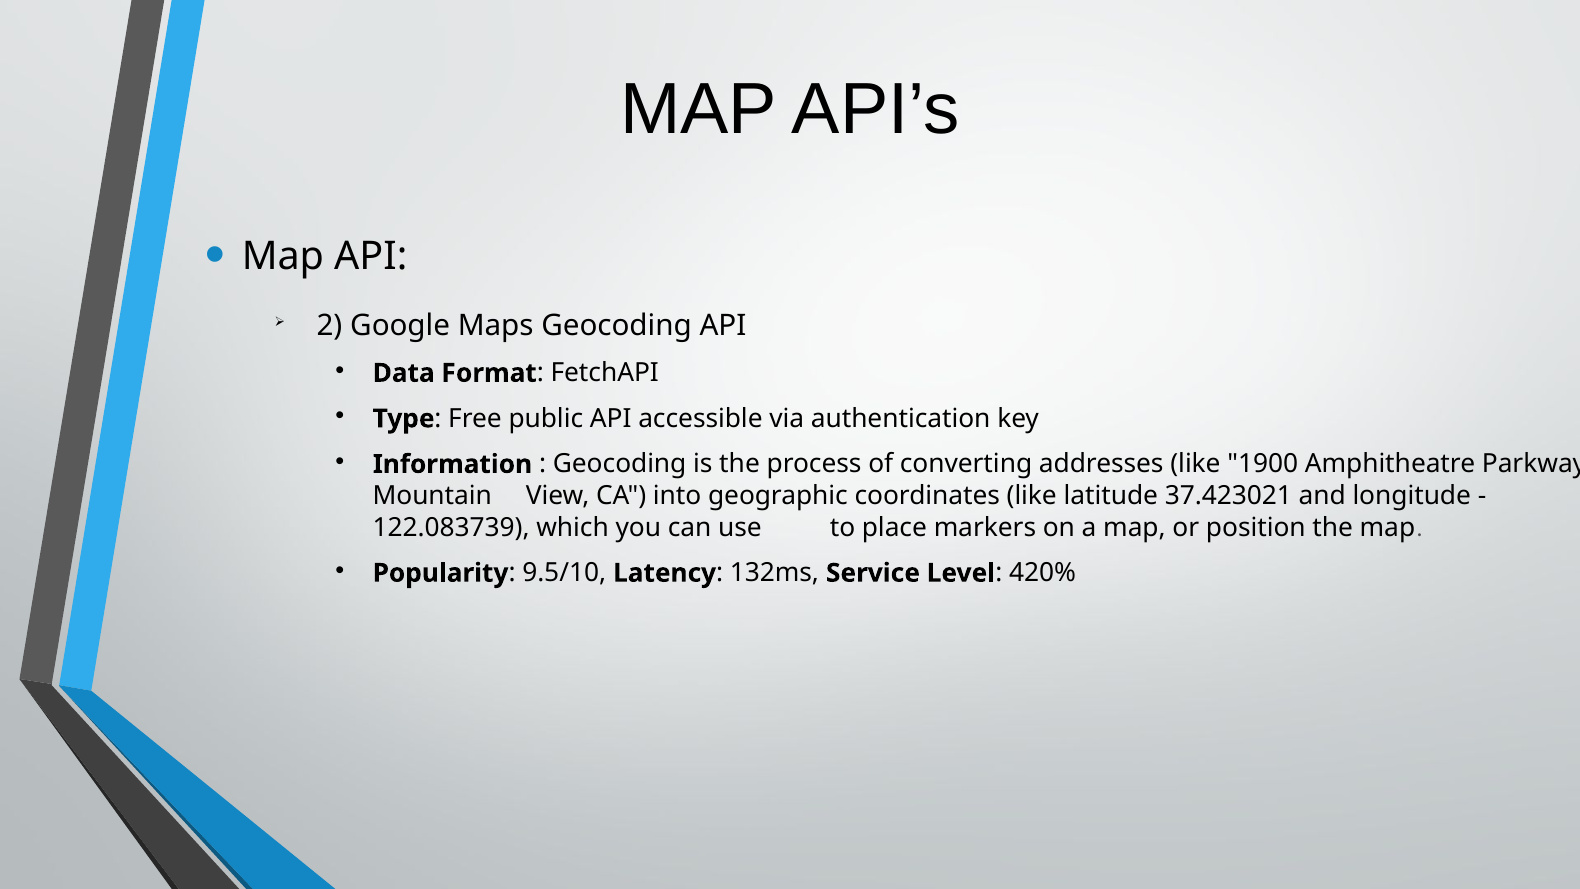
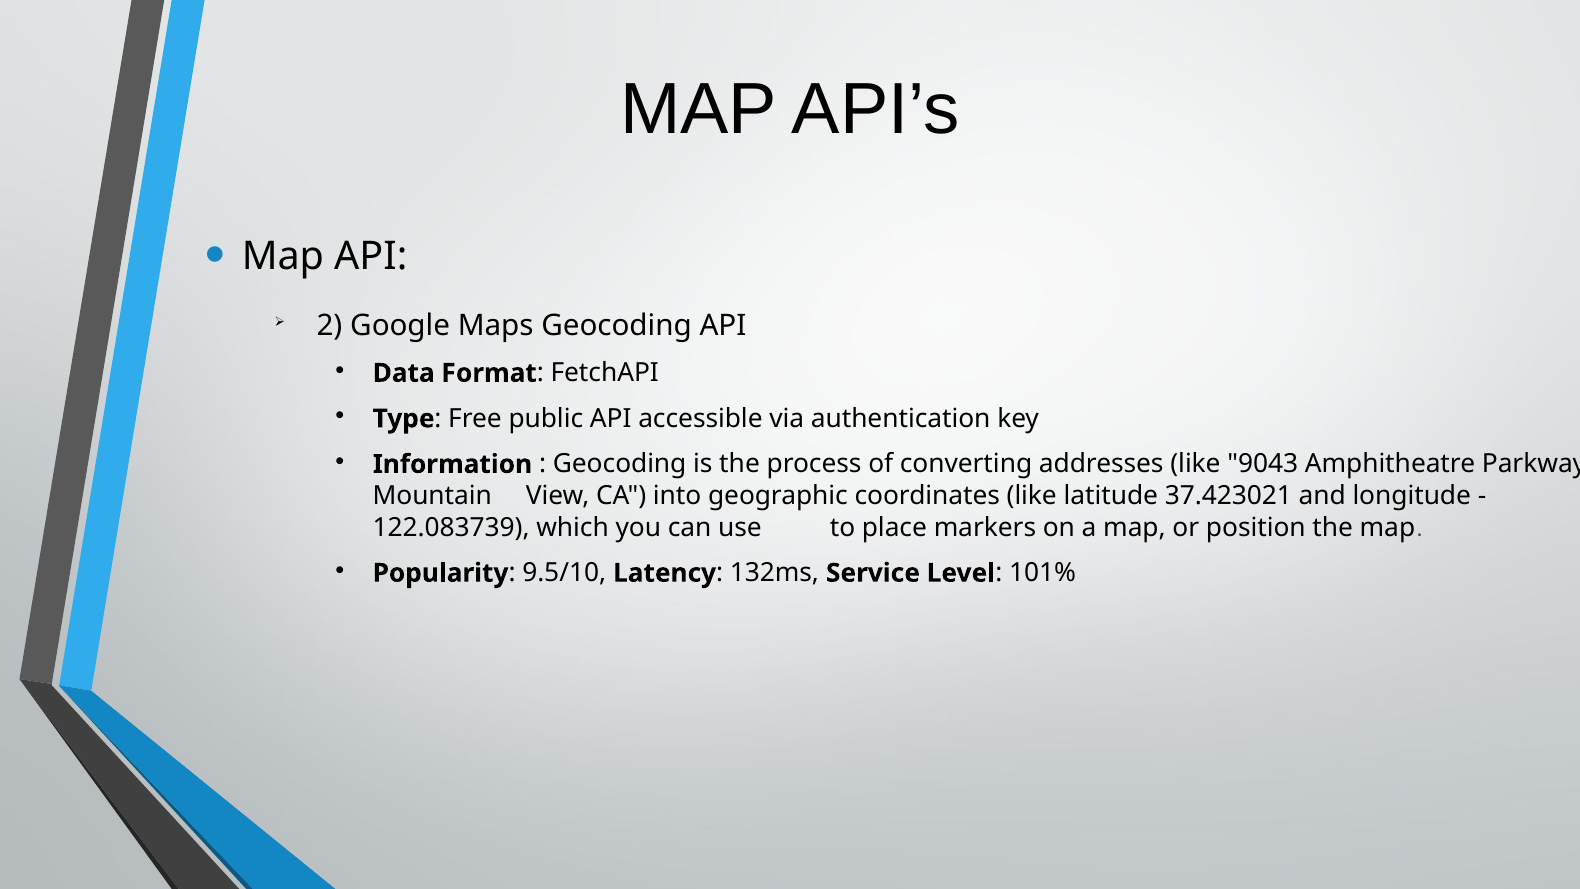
1900: 1900 -> 9043 (1263, 464)
420%: 420% -> 101% (1042, 573)
